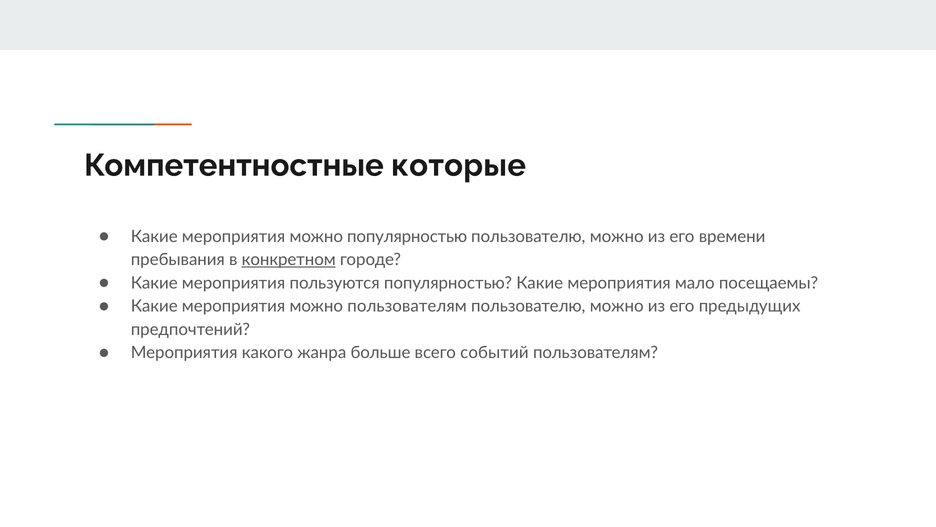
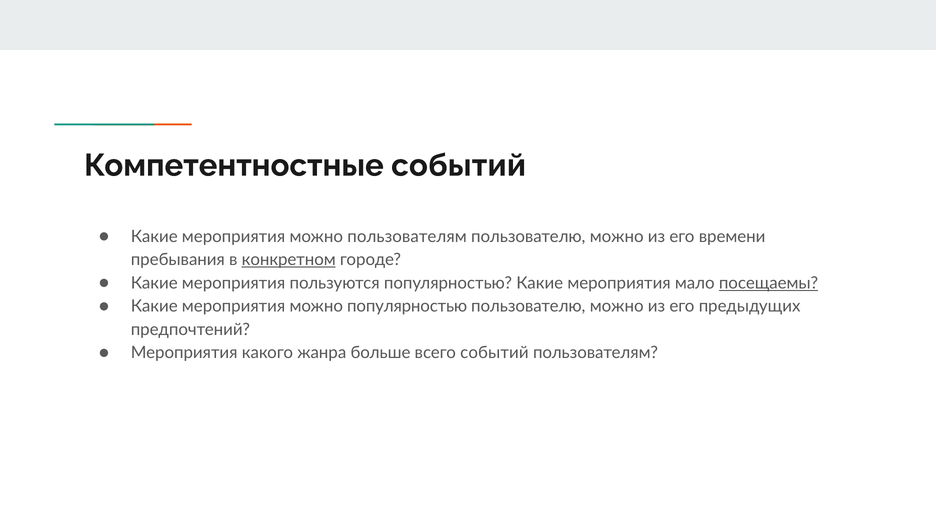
Компетентностные которые: которые -> событий (459, 165)
можно популярностью: популярностью -> пользователям (407, 236)
посещаемы underline: none -> present (769, 283)
можно пользователям: пользователям -> популярностью (407, 306)
